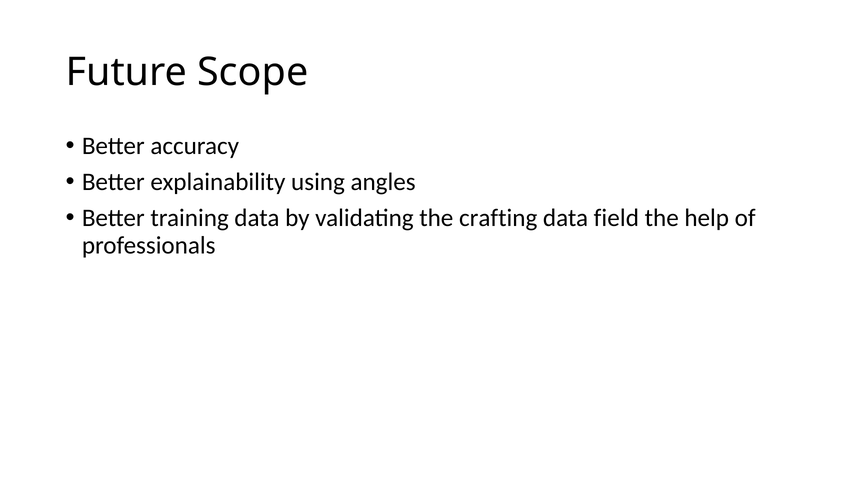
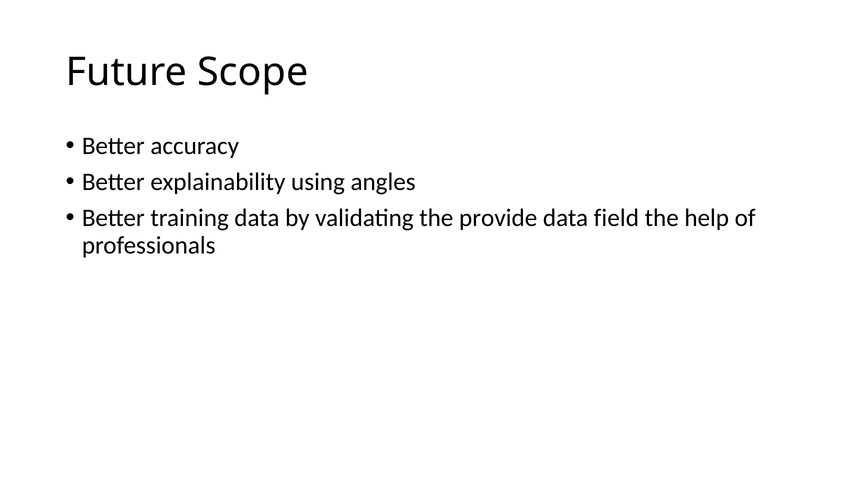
crafting: crafting -> provide (498, 218)
